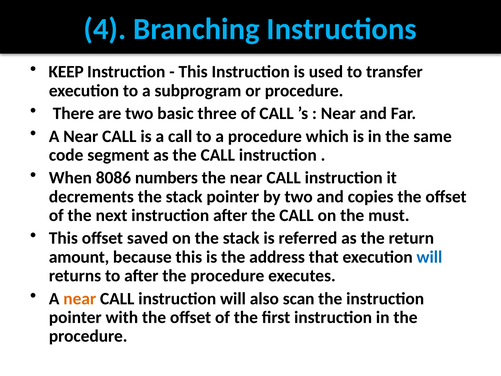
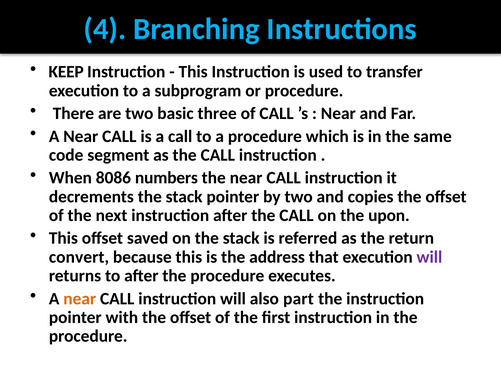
must: must -> upon (389, 215)
amount: amount -> convert (79, 257)
will colour: blue -> purple (429, 257)
scan: scan -> part (298, 298)
